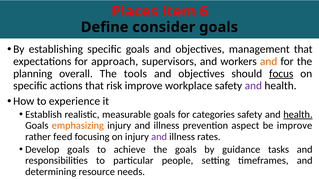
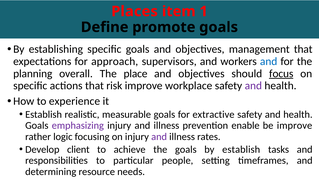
6: 6 -> 1 (204, 11)
consider: consider -> promote (164, 27)
and colour: orange -> blue (269, 62)
tools: tools -> place (136, 74)
categories: categories -> extractive (213, 115)
health underline: present -> none (298, 115)
emphasizing colour: orange -> purple (78, 126)
aspect: aspect -> enable (245, 126)
feed: feed -> logic (63, 137)
Develop goals: goals -> client (78, 150)
by guidance: guidance -> establish (241, 150)
